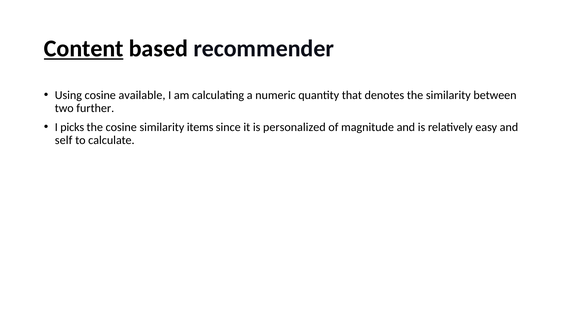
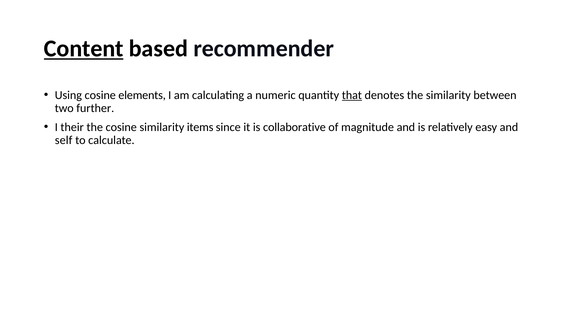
available: available -> elements (142, 95)
that underline: none -> present (352, 95)
picks: picks -> their (72, 127)
personalized: personalized -> collaborative (294, 127)
